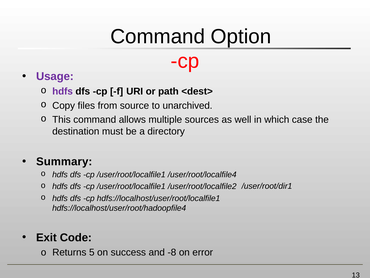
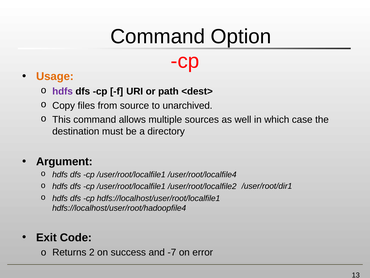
Usage colour: purple -> orange (55, 76)
Summary: Summary -> Argument (64, 161)
5: 5 -> 2 (92, 252)
-8: -8 -> -7 (172, 252)
